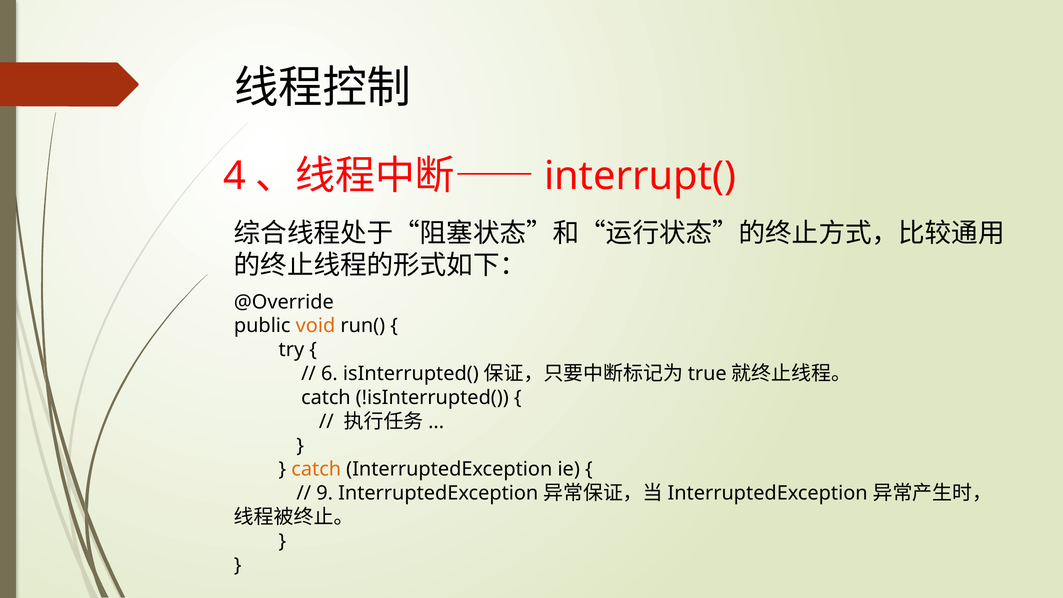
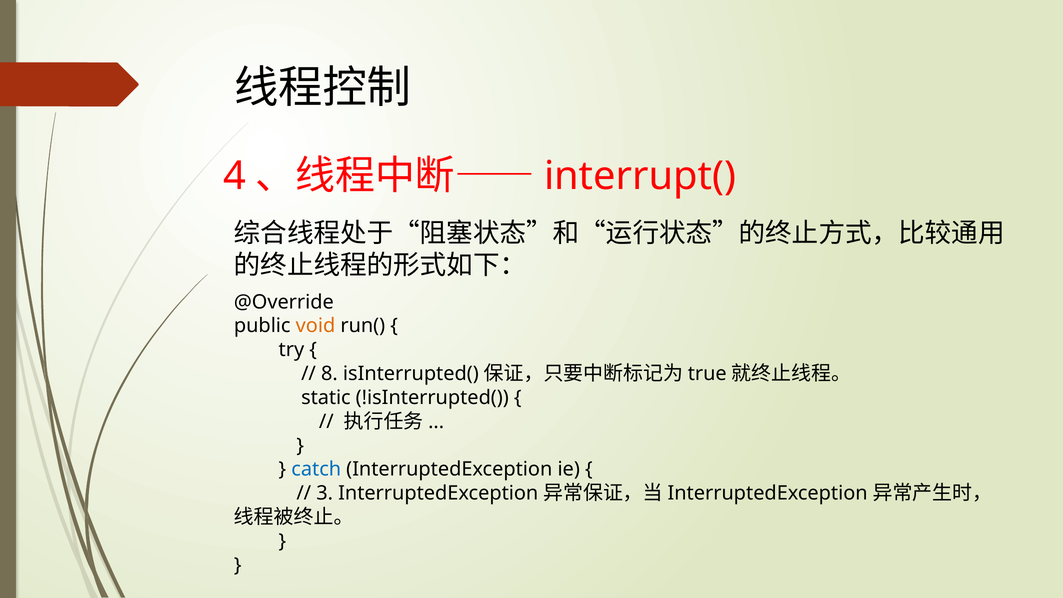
6: 6 -> 8 (329, 374)
catch: catch -> static (326, 398)
catch colour: orange -> blue (316, 469)
9: 9 -> 3 (325, 493)
